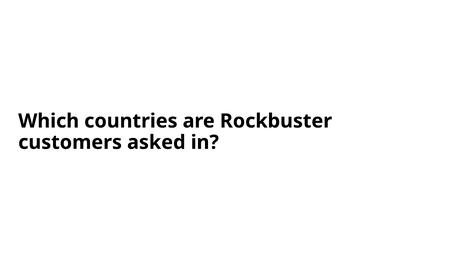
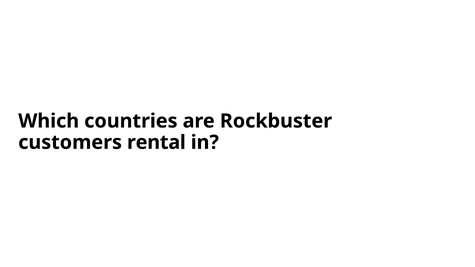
asked: asked -> rental (156, 142)
